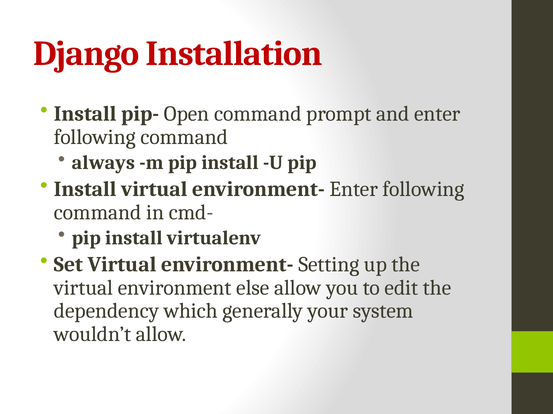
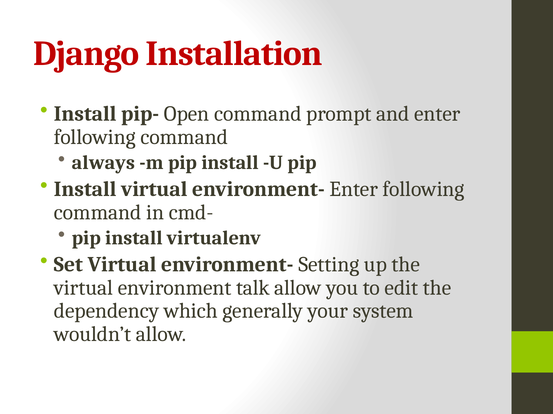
else: else -> talk (253, 288)
